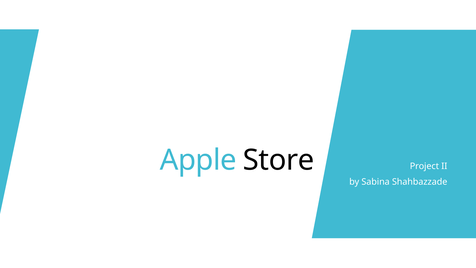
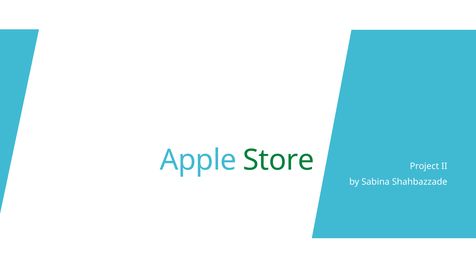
Store colour: black -> green (279, 160)
